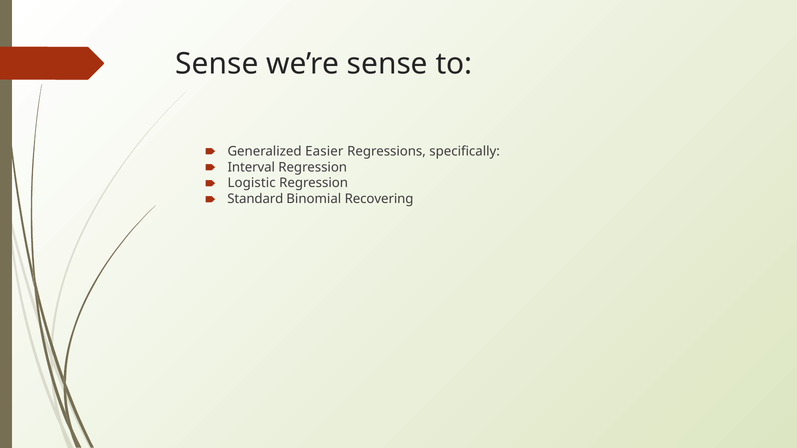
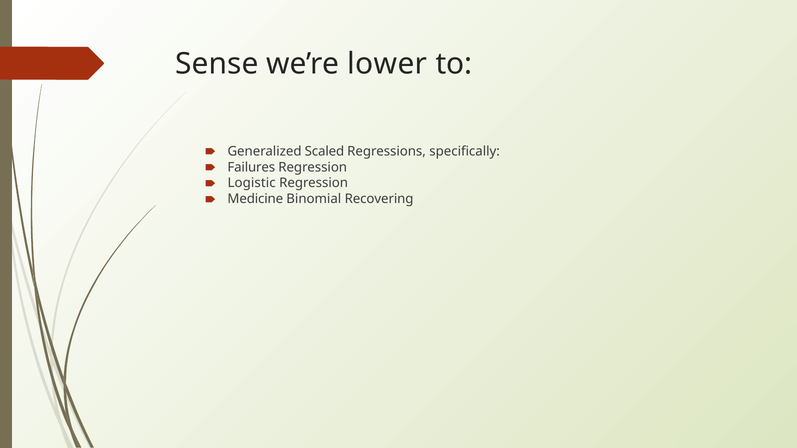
we’re sense: sense -> lower (387, 64)
Easier: Easier -> Scaled (324, 151)
Interval: Interval -> Failures (251, 167)
Standard: Standard -> Medicine (255, 199)
